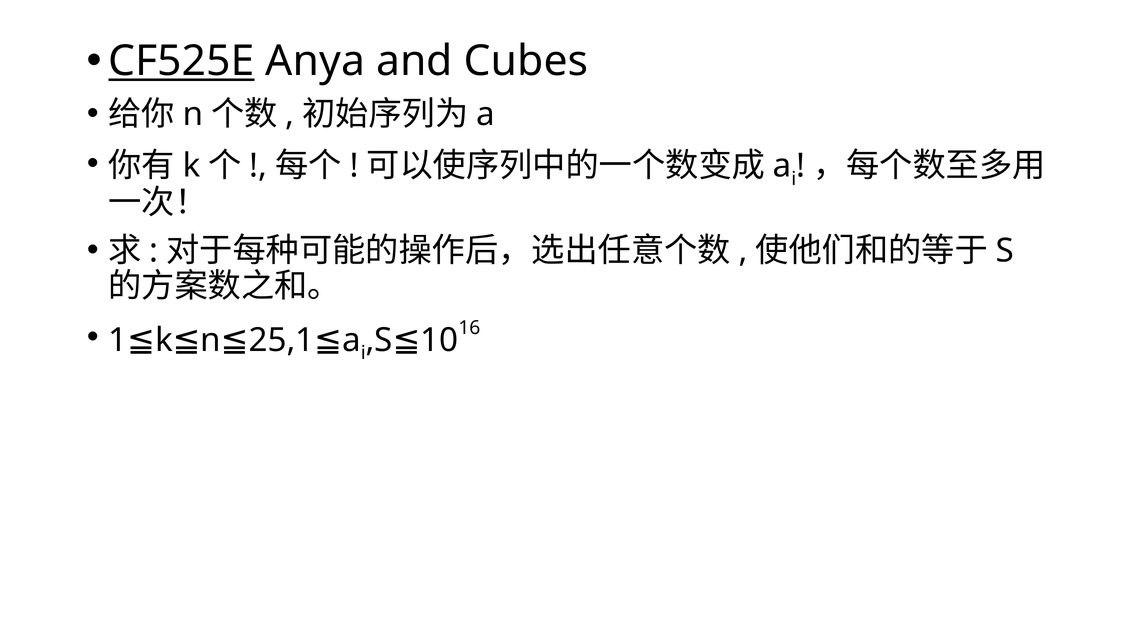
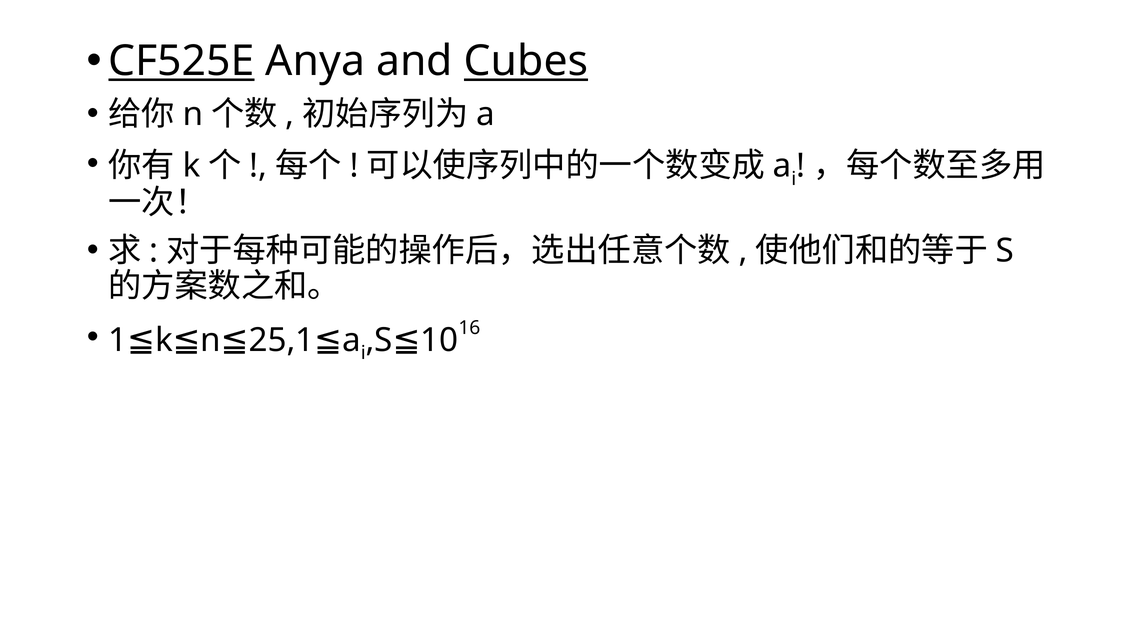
Cubes underline: none -> present (526, 61)
